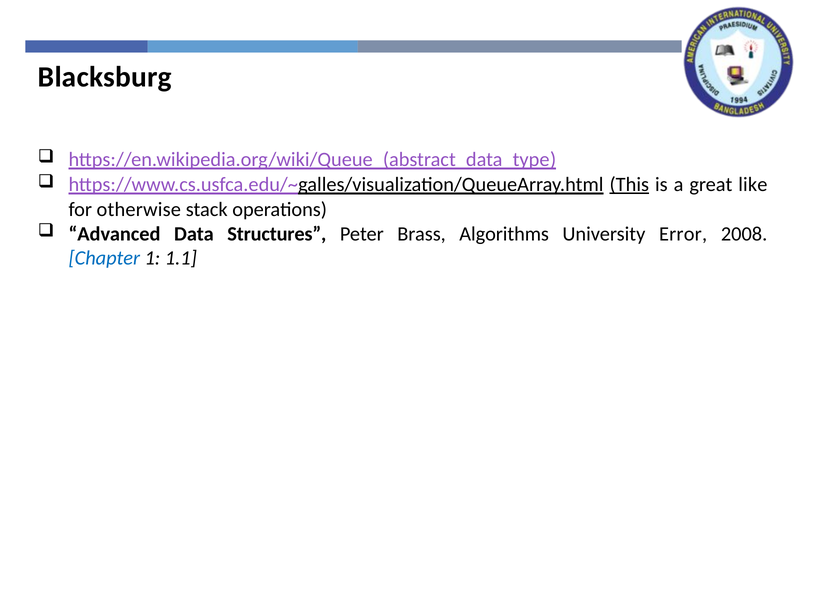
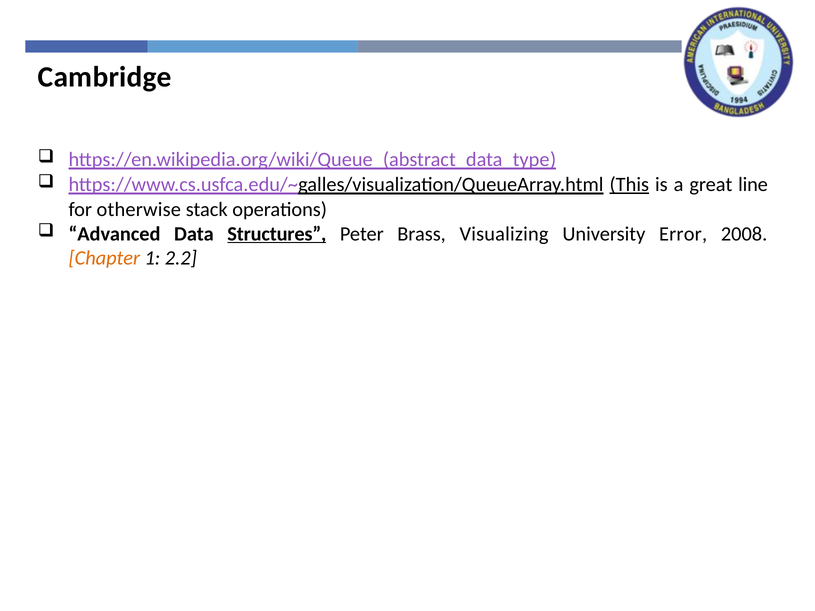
Blacksburg: Blacksburg -> Cambridge (105, 77)
like: like -> line (753, 185)
Structures underline: none -> present (277, 234)
Algorithms: Algorithms -> Visualizing (504, 234)
Chapter colour: blue -> orange (104, 258)
1.1: 1.1 -> 2.2 (181, 258)
